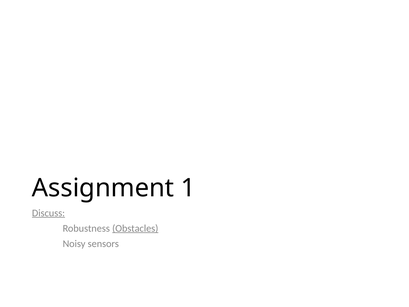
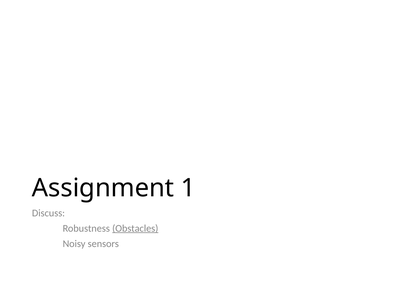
Discuss underline: present -> none (48, 213)
